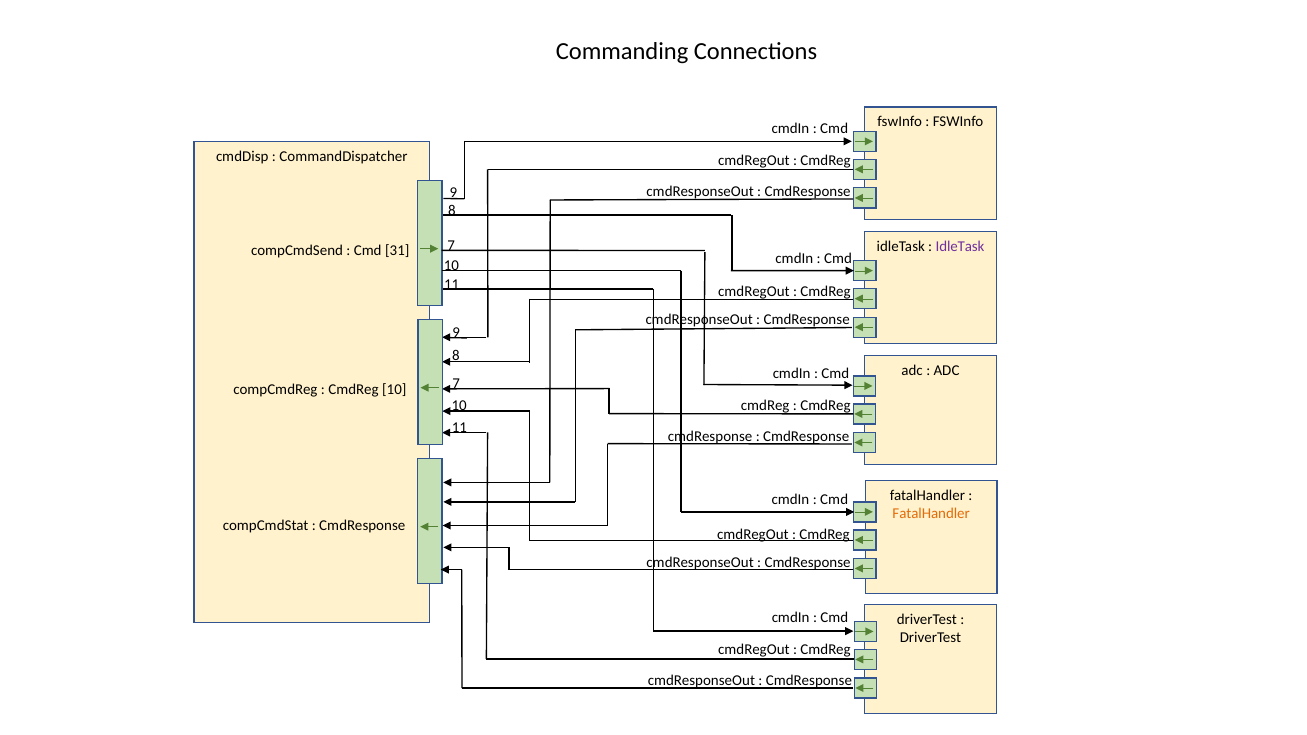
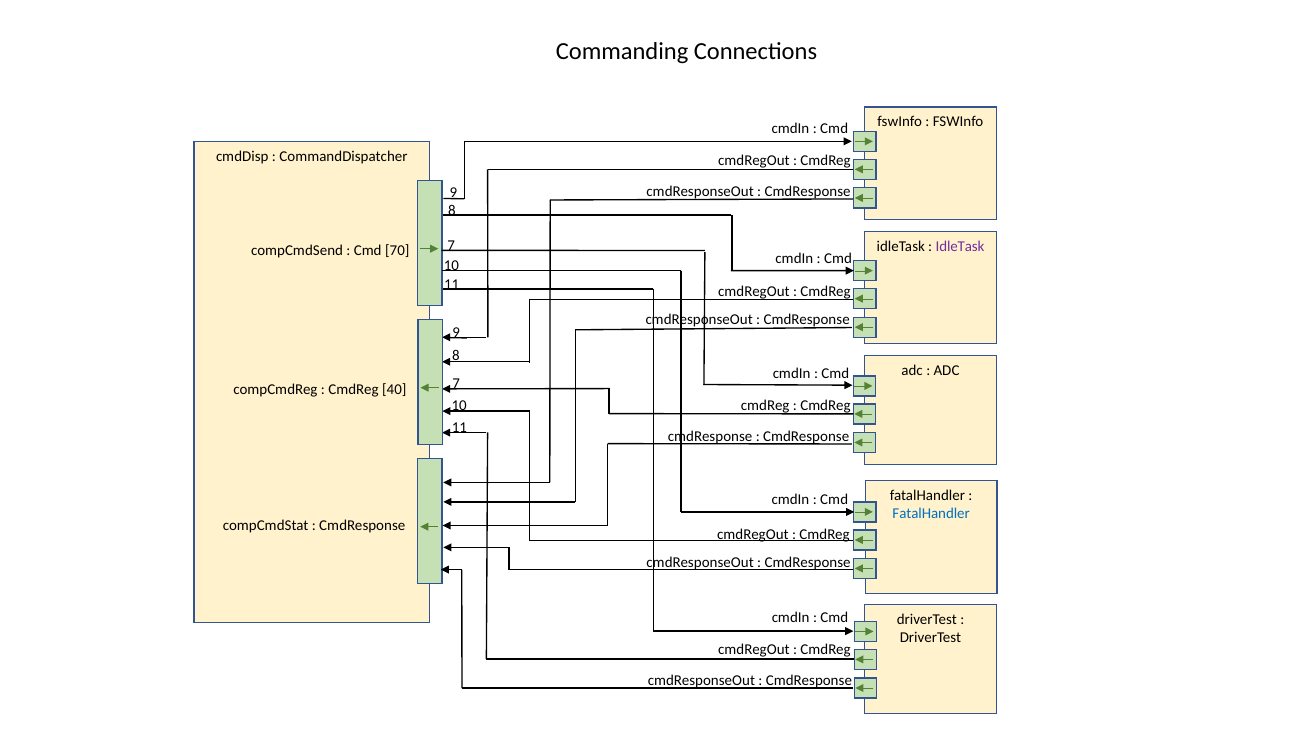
31: 31 -> 70 (397, 251)
CmdReg 10: 10 -> 40 (394, 389)
FatalHandler colour: orange -> blue (931, 513)
